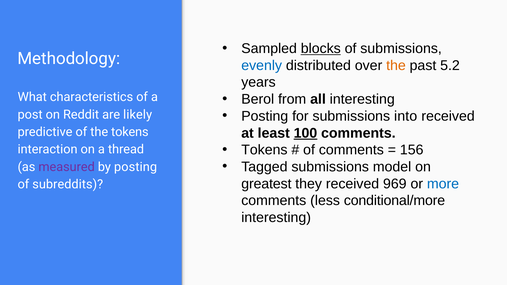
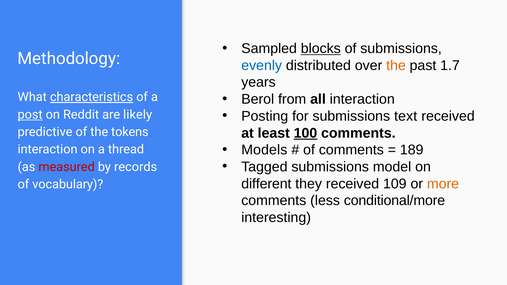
5.2: 5.2 -> 1.7 (450, 65)
characteristics underline: none -> present (92, 97)
all interesting: interesting -> interaction (362, 99)
into: into -> text (406, 116)
post underline: none -> present (30, 115)
Tokens: Tokens -> Models (264, 150)
156: 156 -> 189 (412, 150)
measured colour: purple -> red (67, 167)
by posting: posting -> records (136, 167)
greatest: greatest -> different (266, 184)
969: 969 -> 109 (395, 184)
more colour: blue -> orange (443, 184)
subreddits: subreddits -> vocabulary (68, 185)
